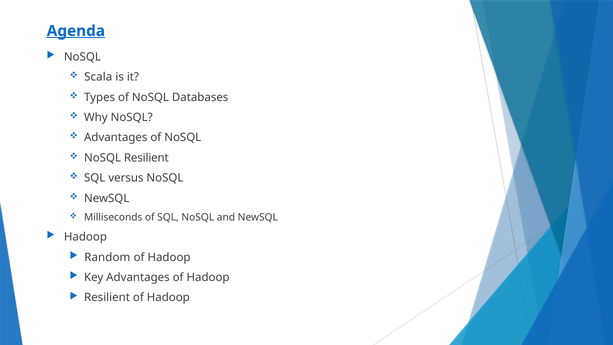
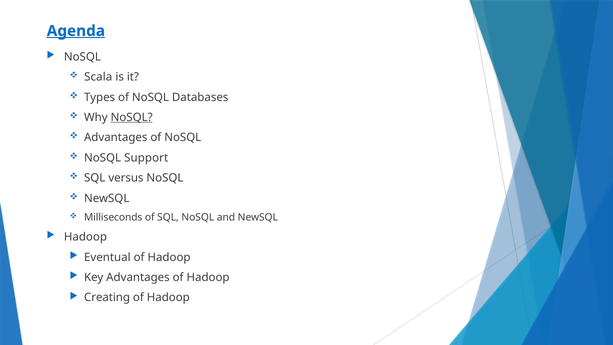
NoSQL underline: none -> present (132, 117)
NoSQL Resilient: Resilient -> Support (146, 158)
Random: Random -> Eventual (107, 257)
Resilient: Resilient -> Creating (107, 297)
